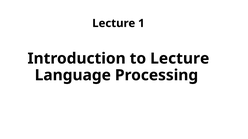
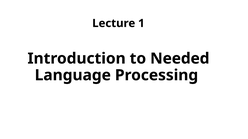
to Lecture: Lecture -> Needed (180, 59)
